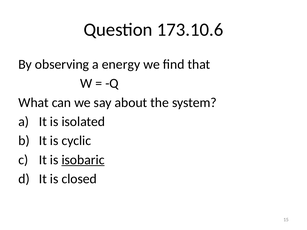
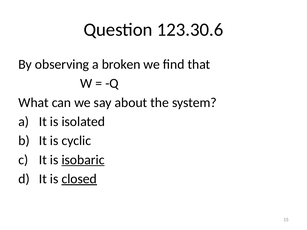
173.10.6: 173.10.6 -> 123.30.6 (190, 30)
energy: energy -> broken (121, 64)
closed underline: none -> present (79, 179)
